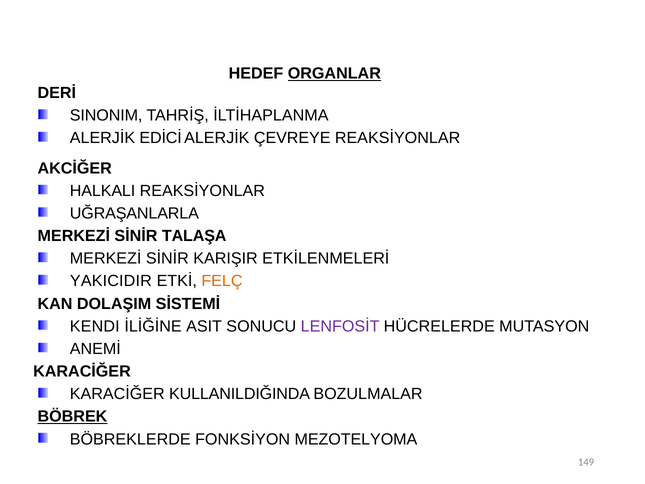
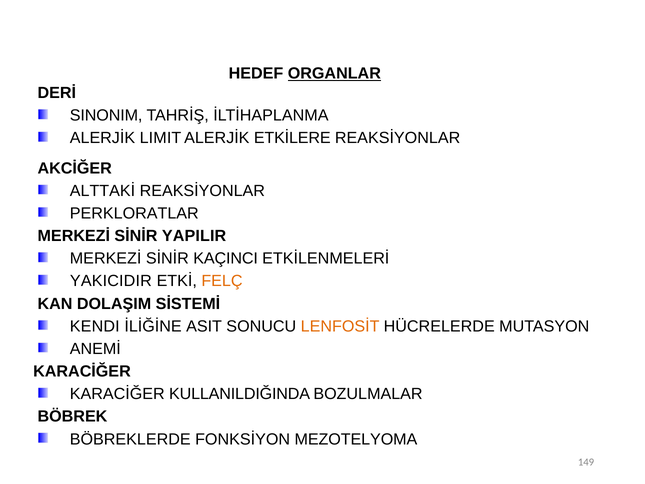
EDİCİ: EDİCİ -> LIMIT (160, 138)
ÇEVREYE: ÇEVREYE -> ETKİLERE (292, 138)
HALKALI: HALKALI -> ALTTAKİ (102, 191)
UĞRAŞANLARLA: UĞRAŞANLARLA -> PERKLORATLAR (134, 213)
TALAŞA: TALAŞA -> YAPILIR (194, 236)
KARIŞIR: KARIŞIR -> KAÇINCI (226, 258)
LENFOSİT colour: purple -> orange (340, 326)
BÖBREK underline: present -> none (72, 416)
